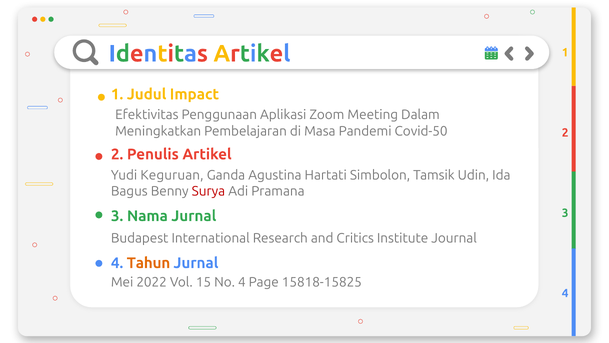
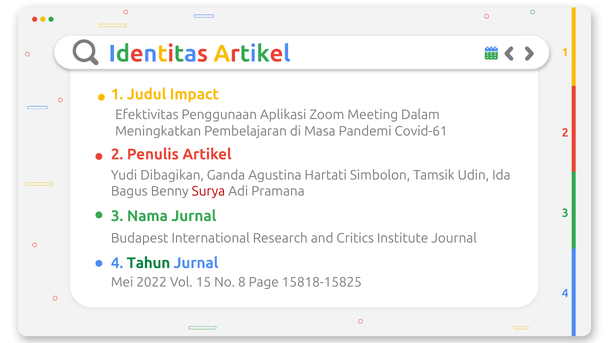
Covid-50: Covid-50 -> Covid-61 (421, 131)
Keguruan: Keguruan -> Dibagikan (172, 175)
Tahun colour: orange -> green (148, 263)
No 4: 4 -> 8 (242, 282)
